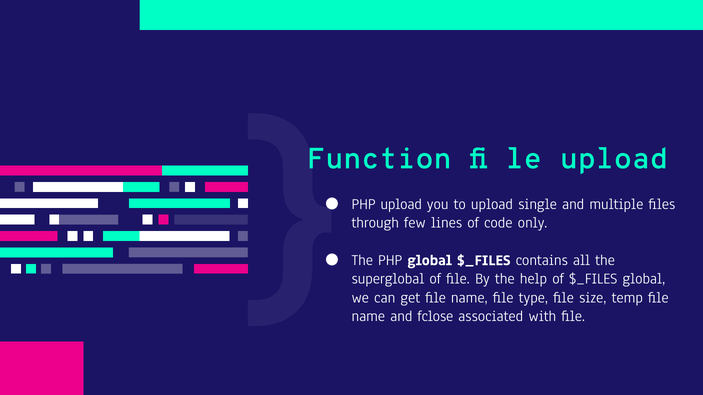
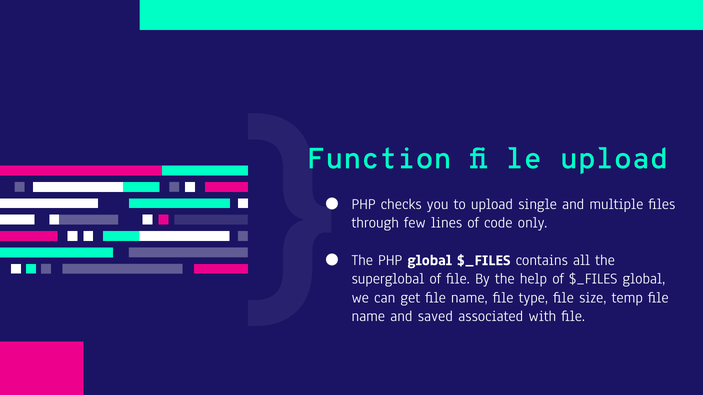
PHP upload: upload -> checks (401, 204)
fclose: fclose -> saved (435, 317)
